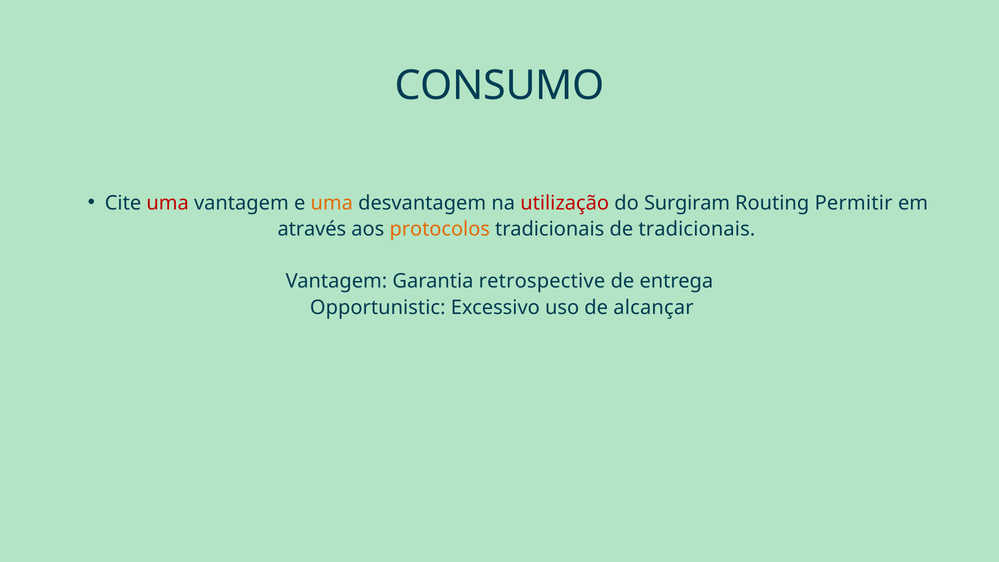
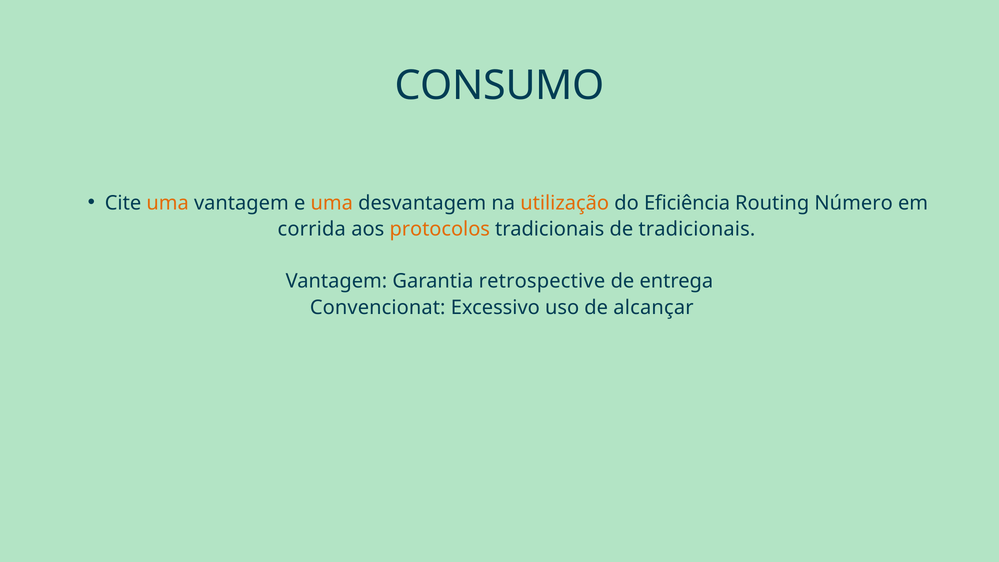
uma colour: red -> orange (168, 203)
utilização colour: red -> orange (565, 203)
Surgiram: Surgiram -> Eficiência (687, 203)
Permitir: Permitir -> Número (854, 203)
através: através -> corrida (312, 229)
Opportunistic: Opportunistic -> Convencionat (378, 307)
